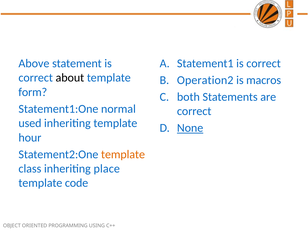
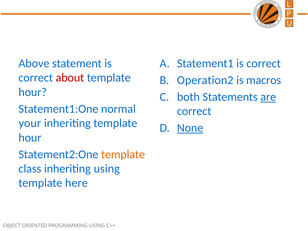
about colour: black -> red (70, 78)
form: form -> hour (33, 92)
are underline: none -> present (268, 97)
used: used -> your (30, 123)
inheriting place: place -> using (107, 169)
code: code -> here (76, 183)
